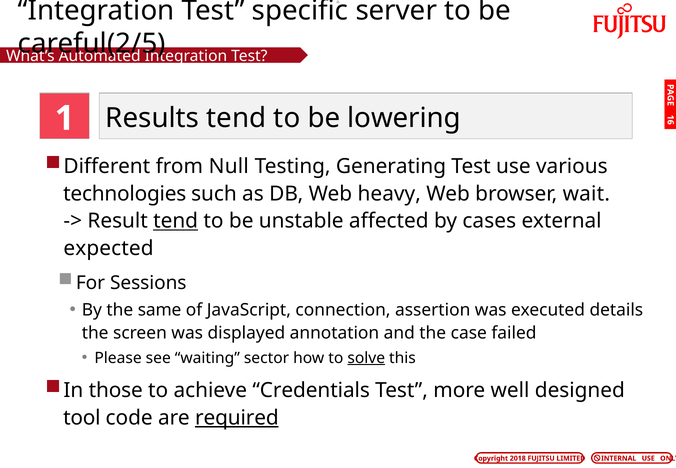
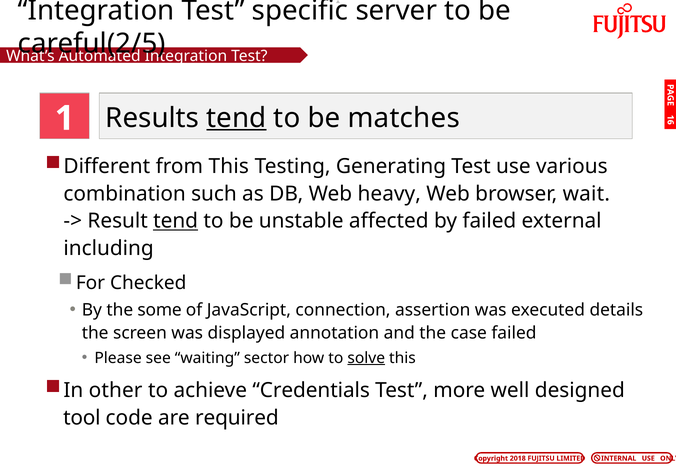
tend underline: none -> present (236, 118)
lowering: lowering -> matches (404, 118)
from Null: Null -> This (229, 166)
technologies: technologies -> combination (125, 194)
by cases: cases -> failed (489, 221)
expected: expected -> including (109, 249)
Sessions: Sessions -> Checked (148, 283)
same: same -> some (160, 310)
those: those -> other (116, 390)
required underline: present -> none (237, 418)
